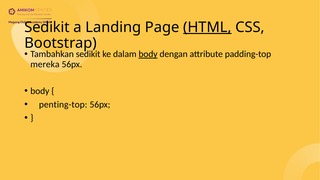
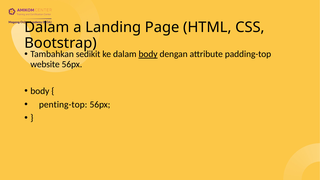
Sedikit: Sedikit -> Dalam (47, 27)
HTML underline: present -> none (207, 27)
mereka: mereka -> website (45, 64)
